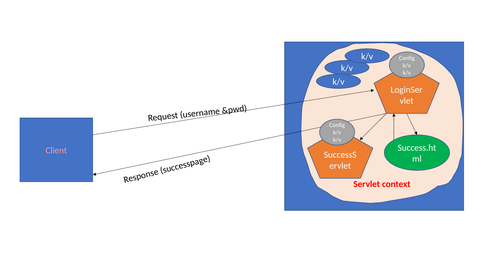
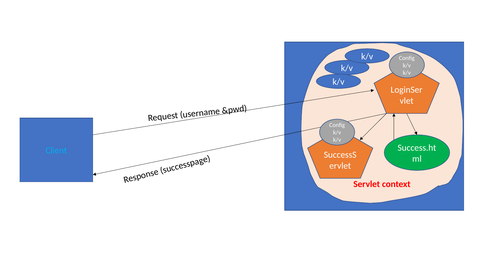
Client colour: pink -> light blue (56, 151)
